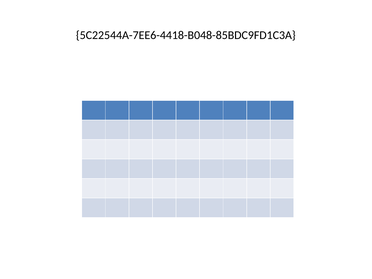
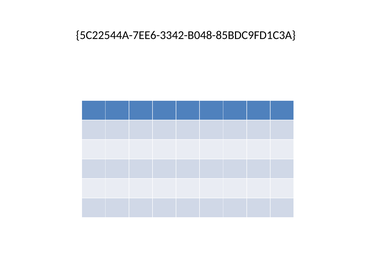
5C22544A-7EE6-4418-B048-85BDC9FD1C3A: 5C22544A-7EE6-4418-B048-85BDC9FD1C3A -> 5C22544A-7EE6-3342-B048-85BDC9FD1C3A (186, 35)
